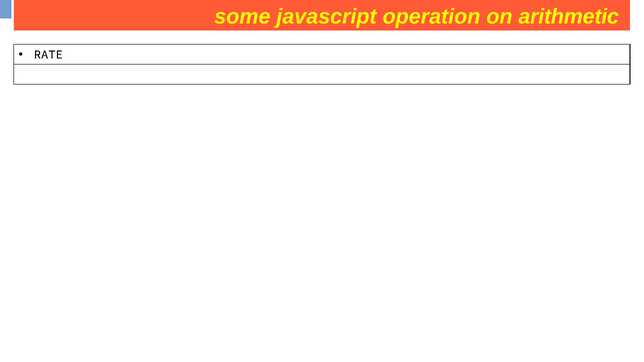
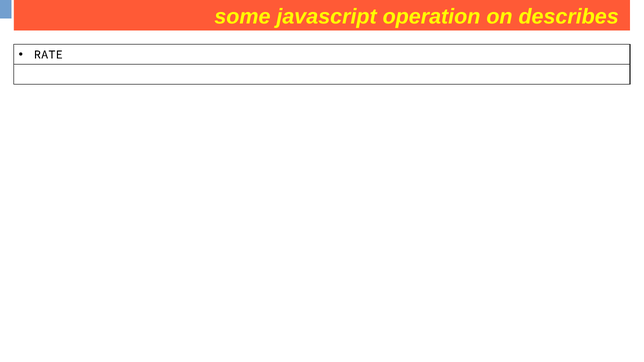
arithmetic: arithmetic -> describes (569, 17)
